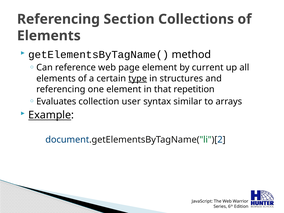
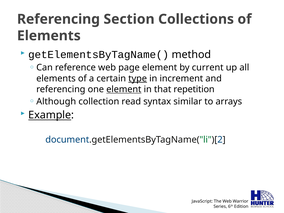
structures: structures -> increment (181, 78)
element underline: none -> present (124, 89)
Evaluates: Evaluates -> Although (56, 101)
user: user -> read (131, 101)
